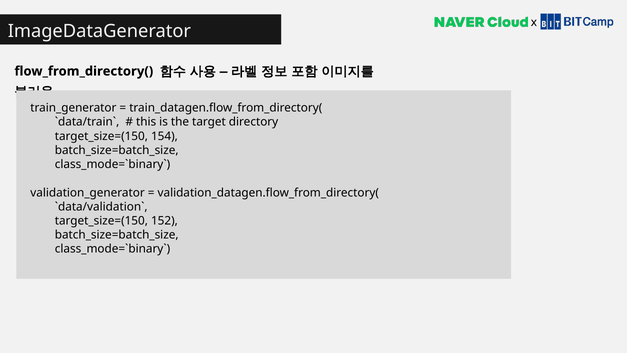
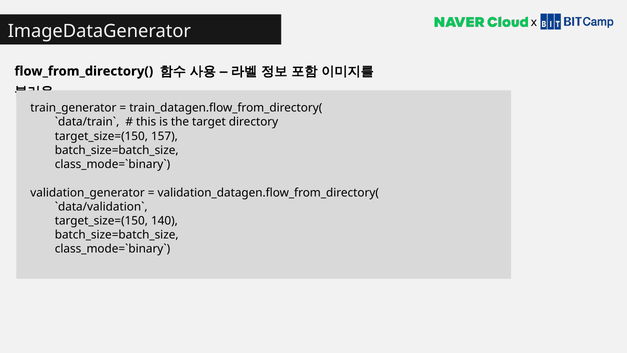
154: 154 -> 157 (164, 136)
152: 152 -> 140 (164, 221)
